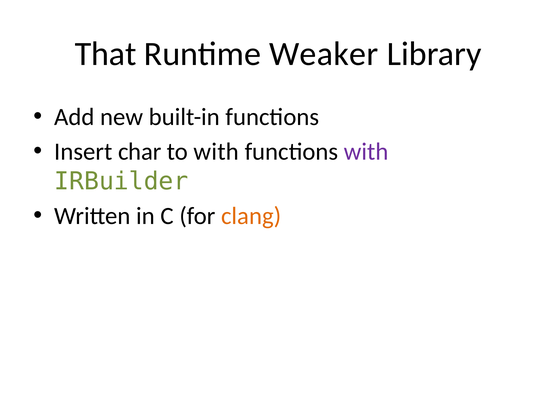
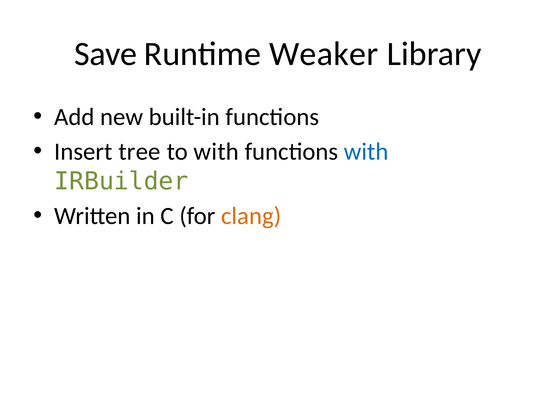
That: That -> Save (106, 54)
char: char -> tree (140, 152)
with colour: purple -> blue (366, 152)
